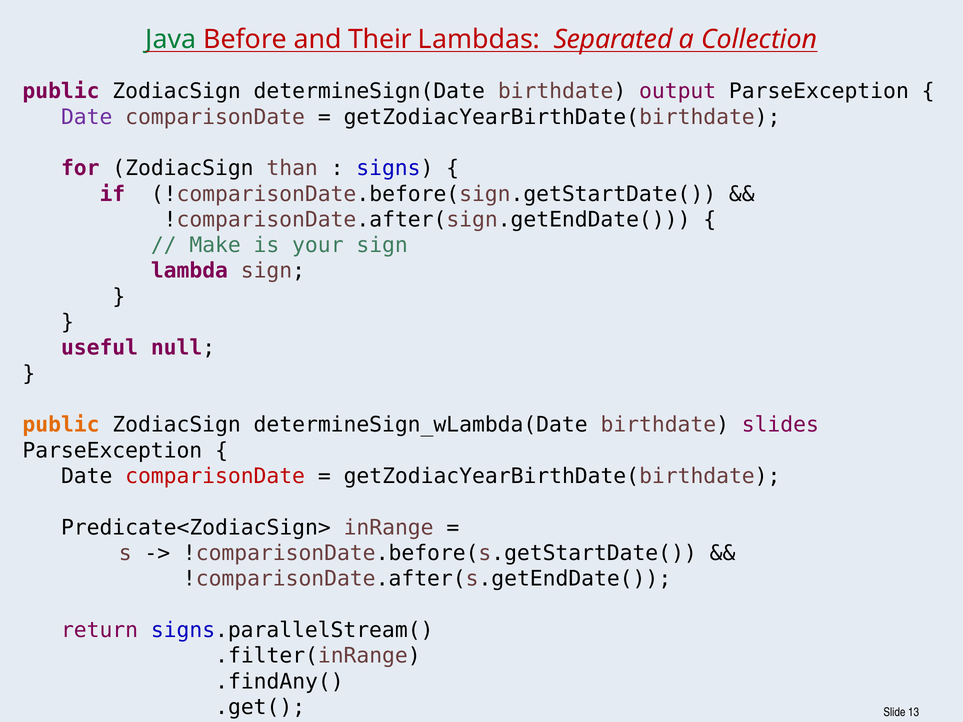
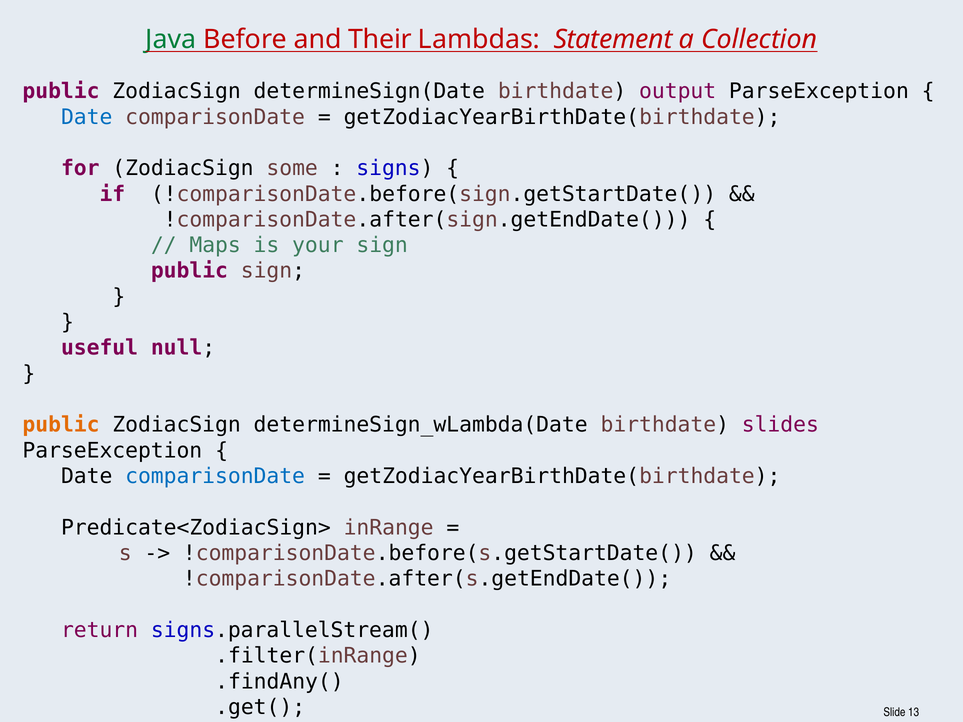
Separated: Separated -> Statement (613, 39)
Date colour: purple -> blue (87, 117)
than: than -> some (292, 168)
Make: Make -> Maps (215, 245)
lambda: lambda -> public (189, 271)
comparisonDate colour: red -> blue (215, 476)
